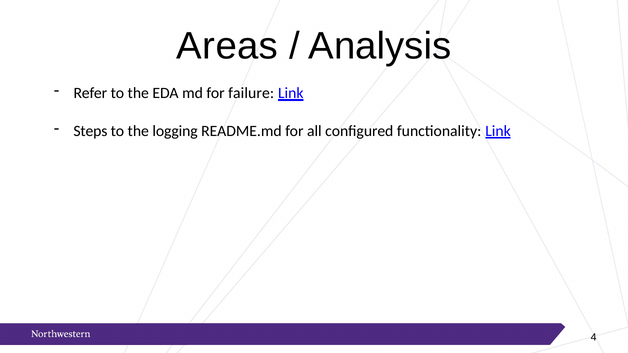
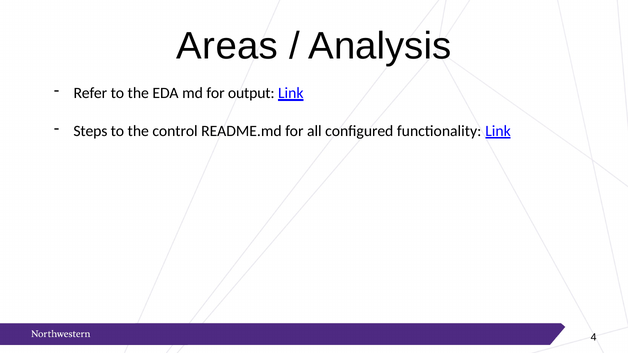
failure: failure -> output (251, 93)
logging: logging -> control (175, 131)
